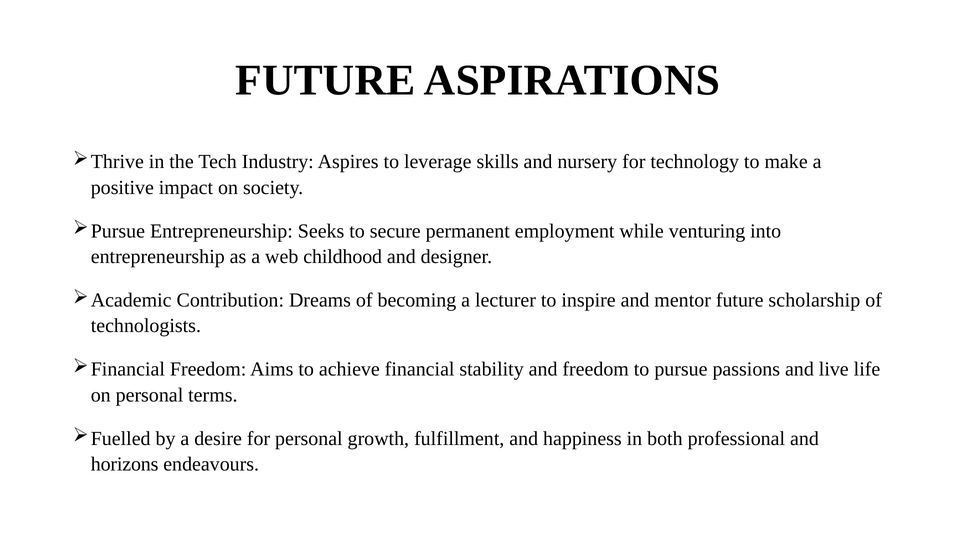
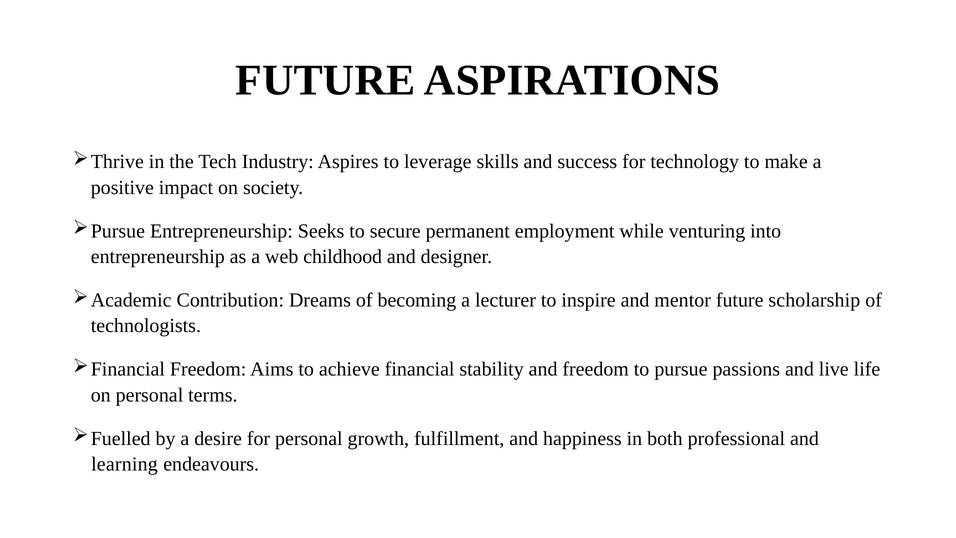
nursery: nursery -> success (587, 162)
horizons: horizons -> learning (124, 464)
